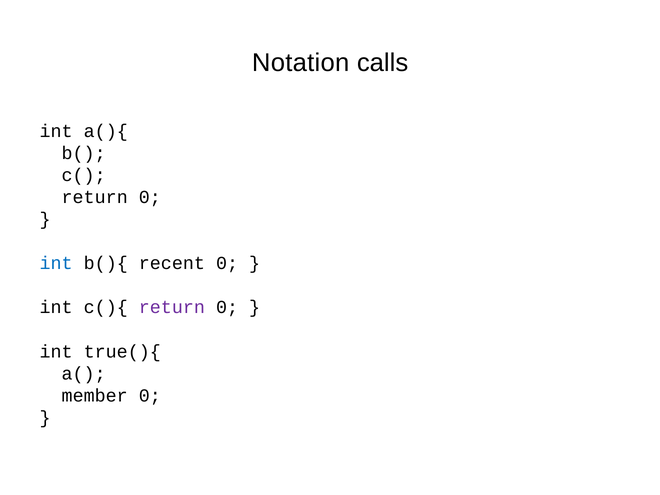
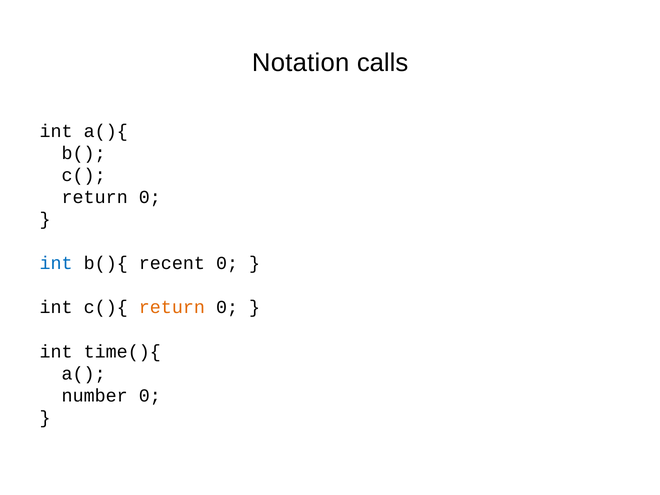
return colour: purple -> orange (172, 307)
true(){: true(){ -> time(){ (122, 351)
member: member -> number (95, 396)
